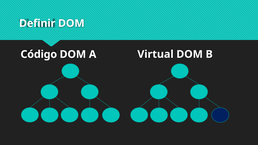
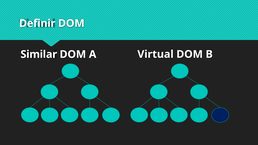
Código: Código -> Similar (39, 54)
